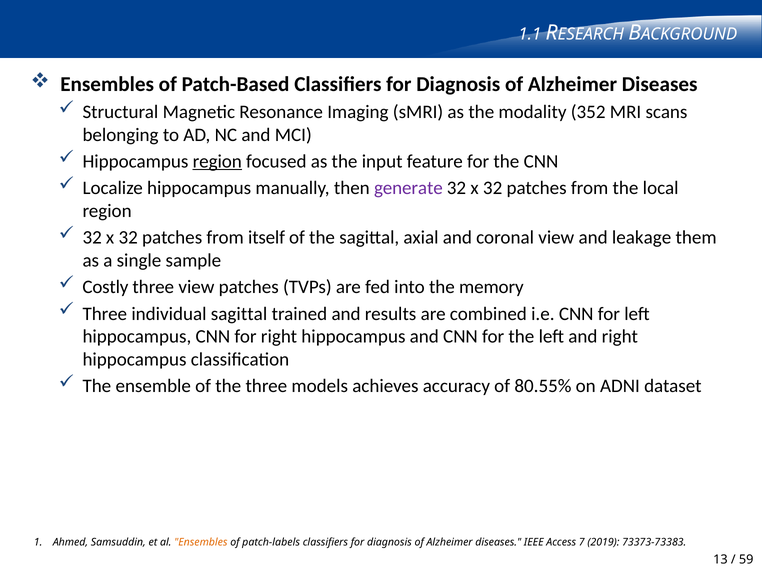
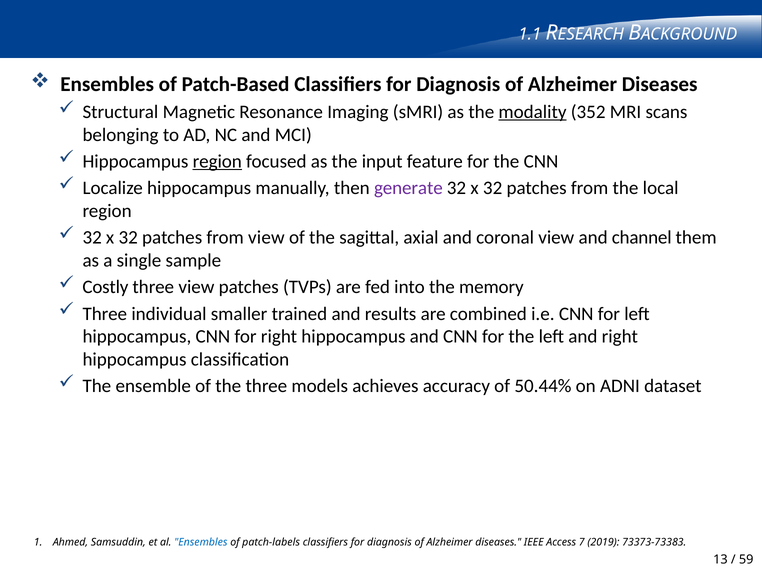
modality underline: none -> present (533, 112)
from itself: itself -> view (266, 238)
leakage: leakage -> channel (642, 238)
individual sagittal: sagittal -> smaller (239, 314)
80.55%: 80.55% -> 50.44% (543, 386)
Ensembles colour: orange -> blue (201, 543)
